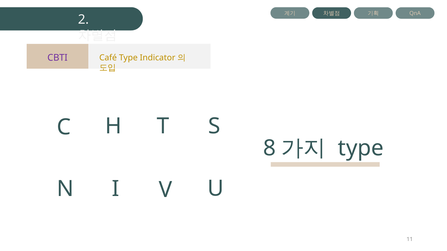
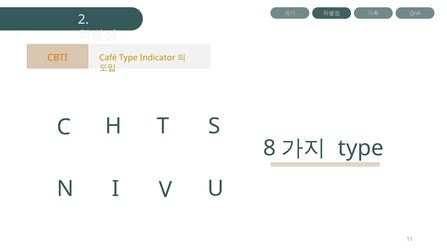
CBTI colour: purple -> orange (58, 58)
